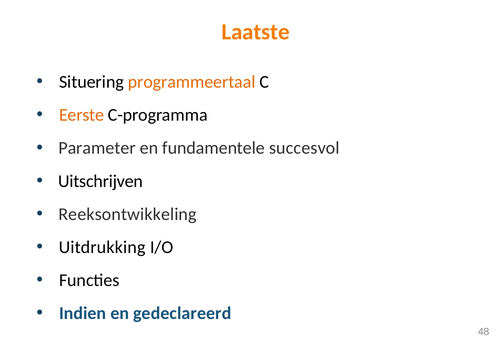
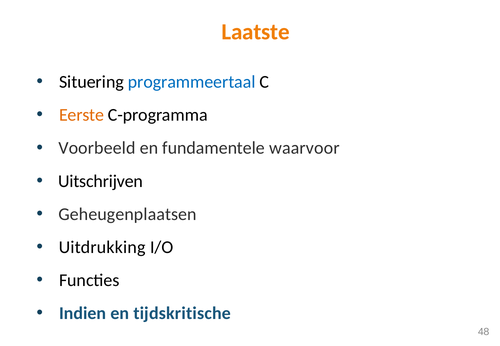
programmeertaal colour: orange -> blue (192, 82)
Parameter: Parameter -> Voorbeeld (97, 148)
succesvol: succesvol -> waarvoor (304, 148)
Reeksontwikkeling: Reeksontwikkeling -> Geheugenplaatsen (128, 214)
gedeclareerd: gedeclareerd -> tijdskritische (182, 313)
